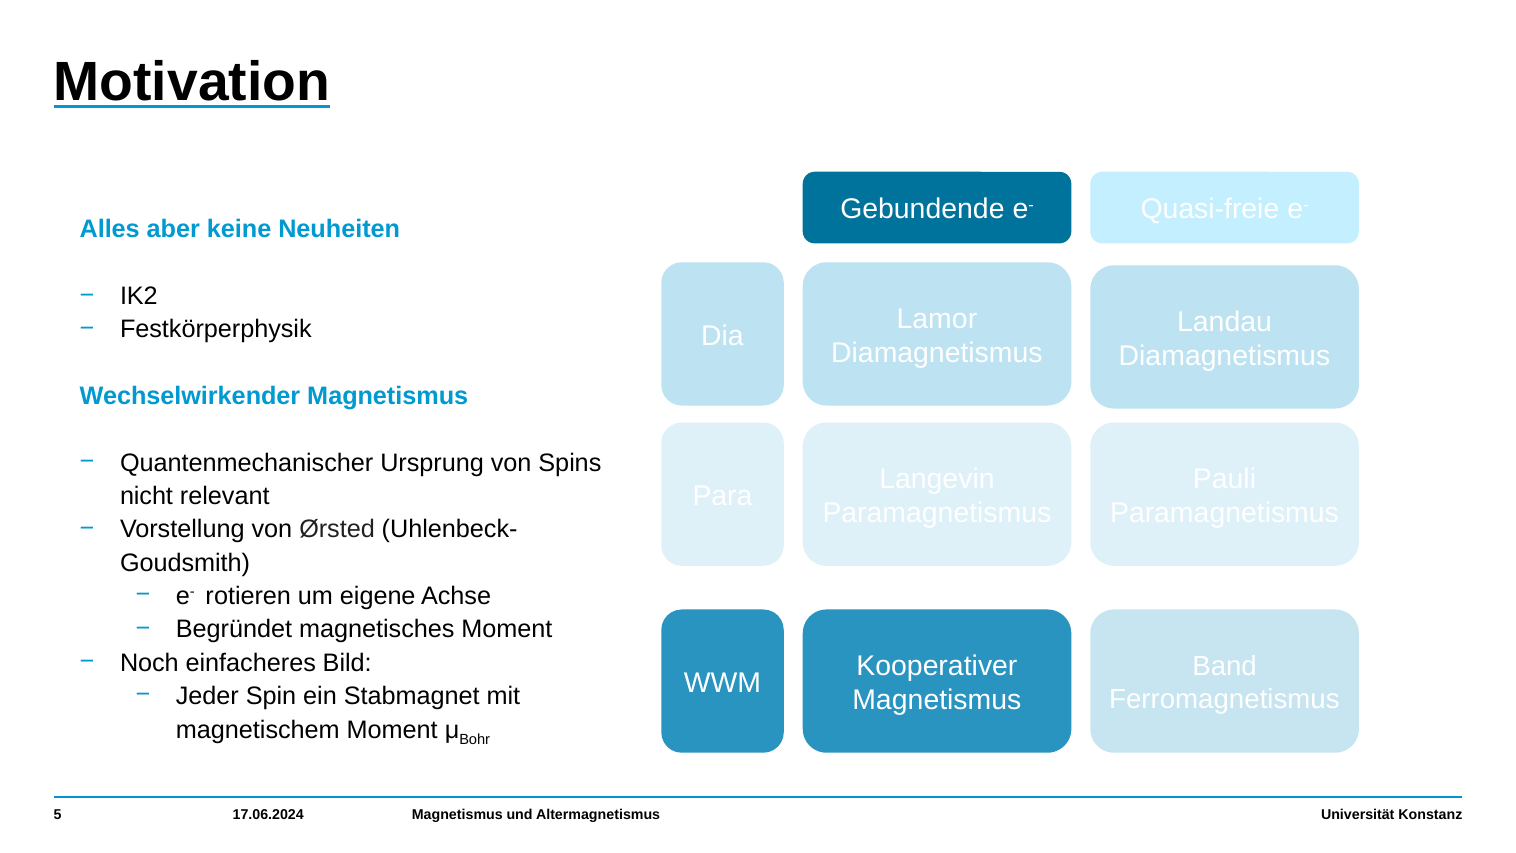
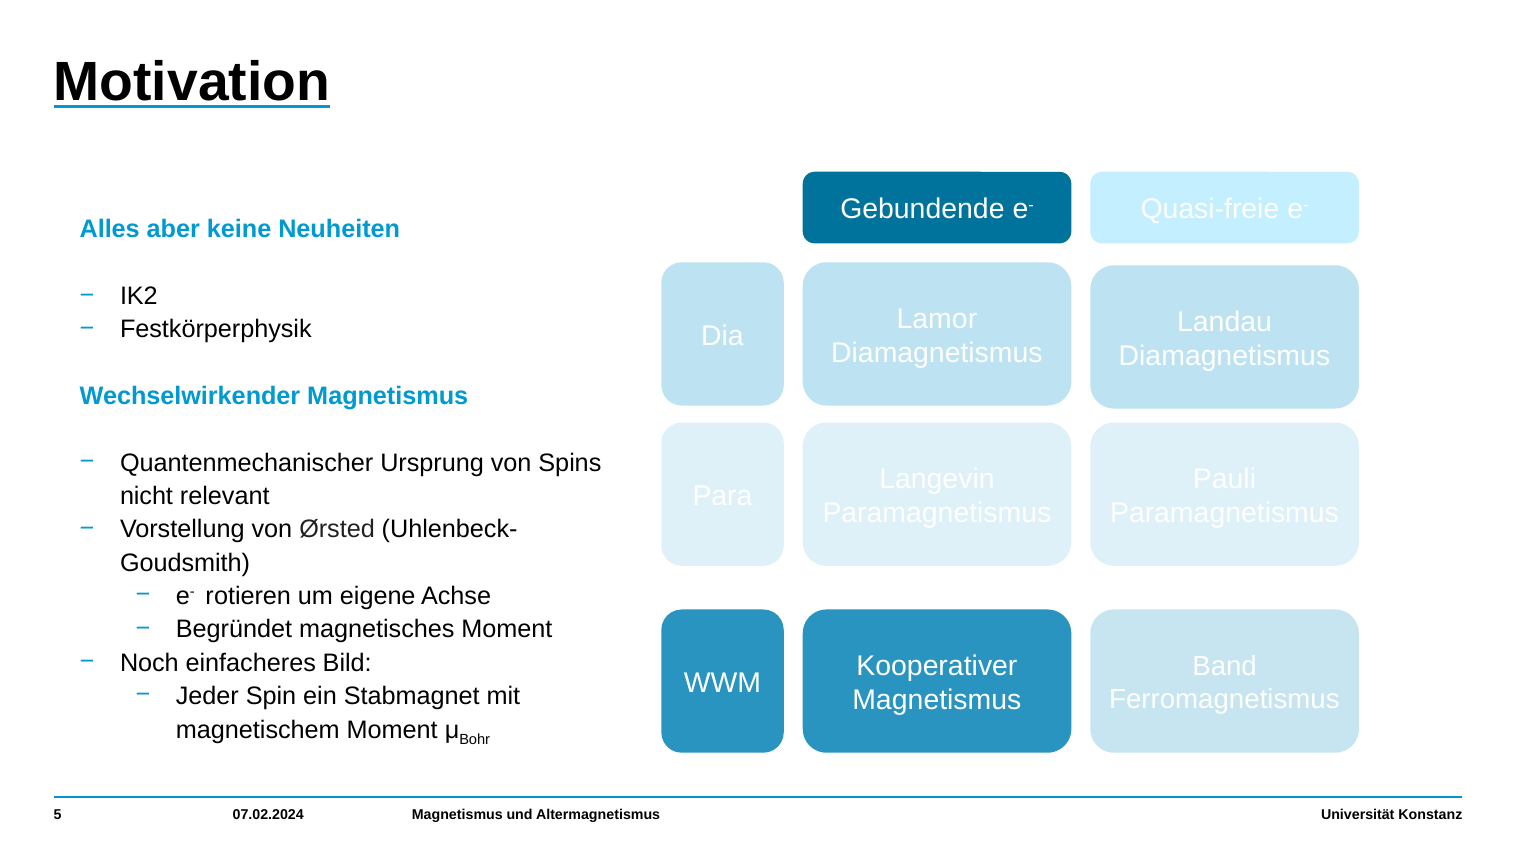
17.06.2024: 17.06.2024 -> 07.02.2024 (268, 815)
